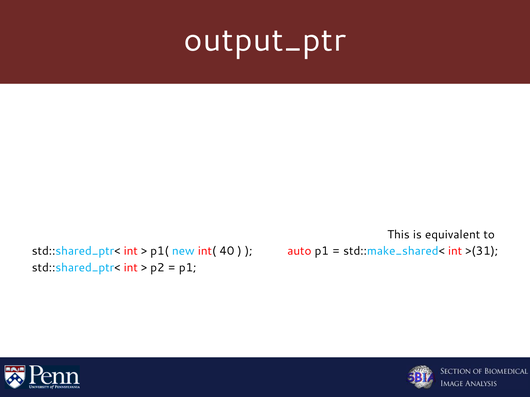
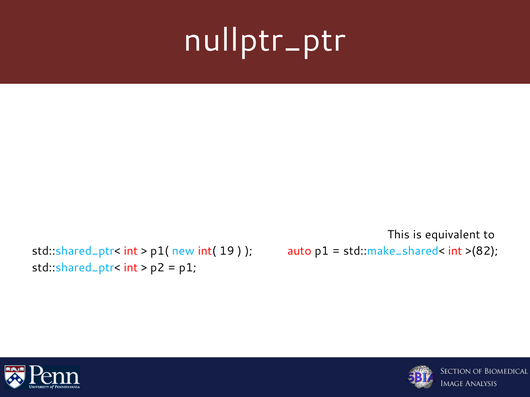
output_ptr: output_ptr -> nullptr_ptr (265, 40)
40: 40 -> 19 (227, 251)
>(31: >(31 -> >(82 (482, 251)
